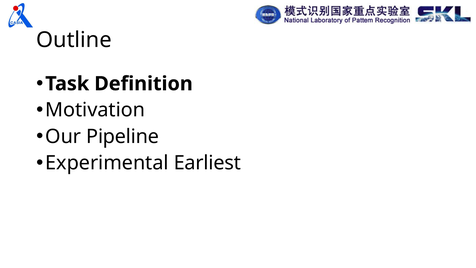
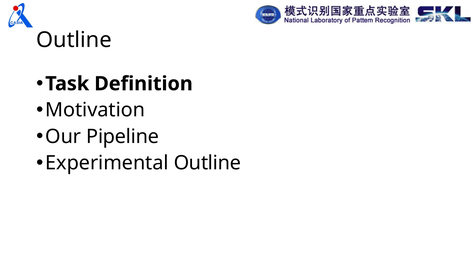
Experimental Earliest: Earliest -> Outline (207, 163)
